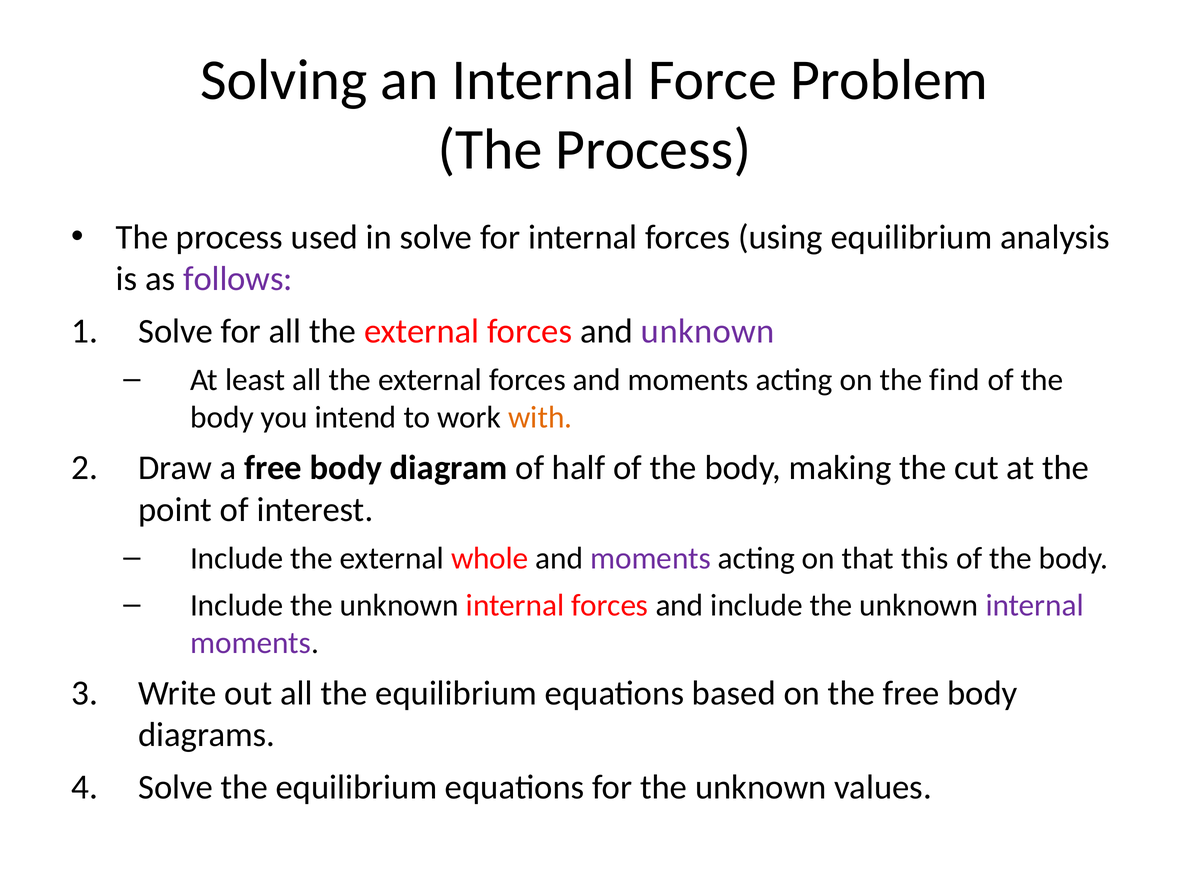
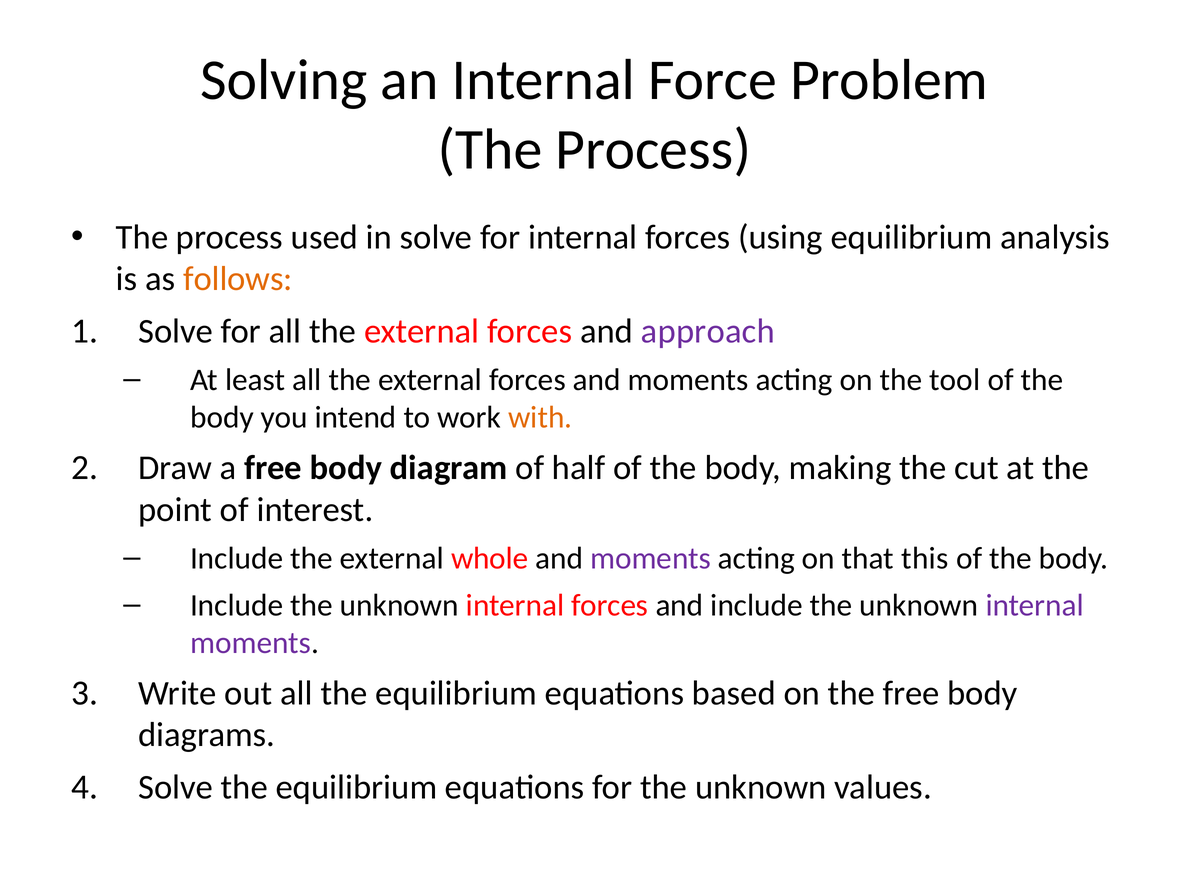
follows colour: purple -> orange (238, 279)
and unknown: unknown -> approach (708, 331)
find: find -> tool (955, 380)
